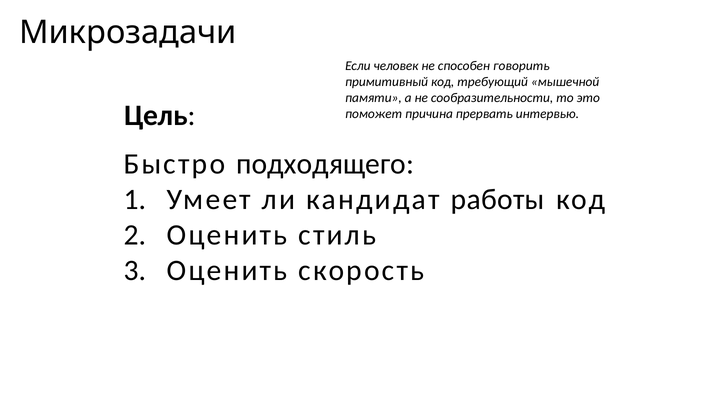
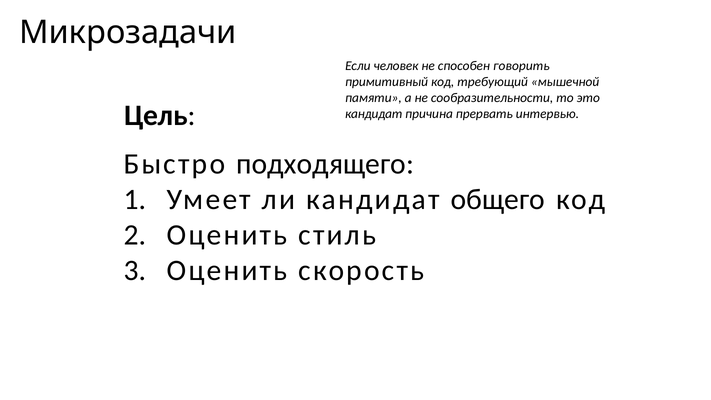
поможет: поможет -> кандидат (374, 114)
работы: работы -> общего (498, 200)
